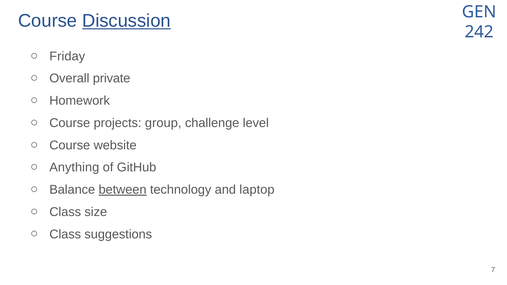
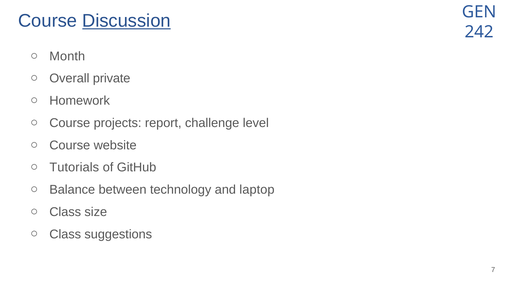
Friday: Friday -> Month (67, 56)
group: group -> report (163, 123)
Anything: Anything -> Tutorials (74, 168)
between underline: present -> none (123, 190)
